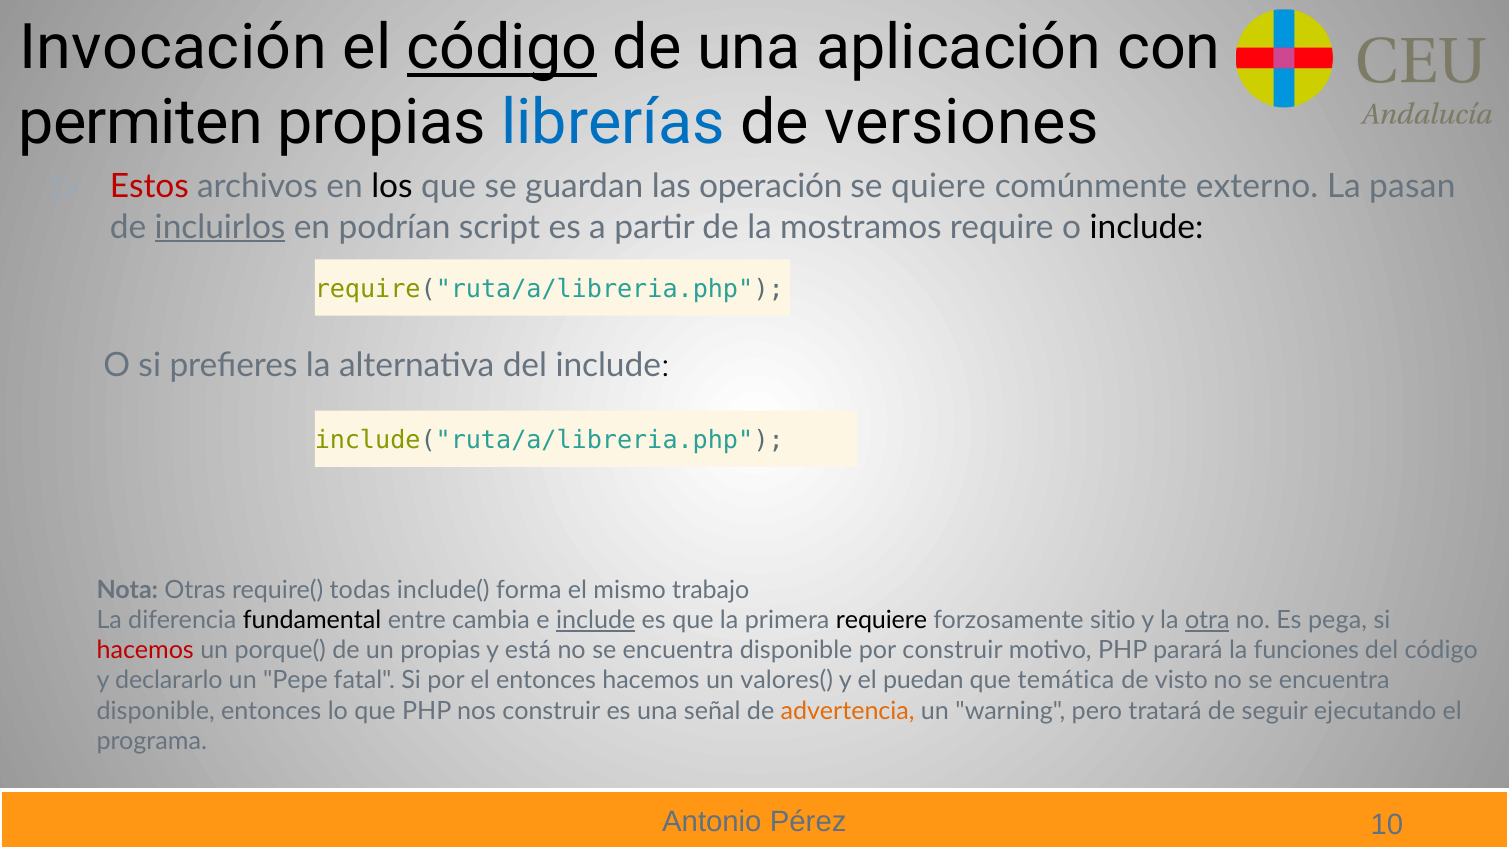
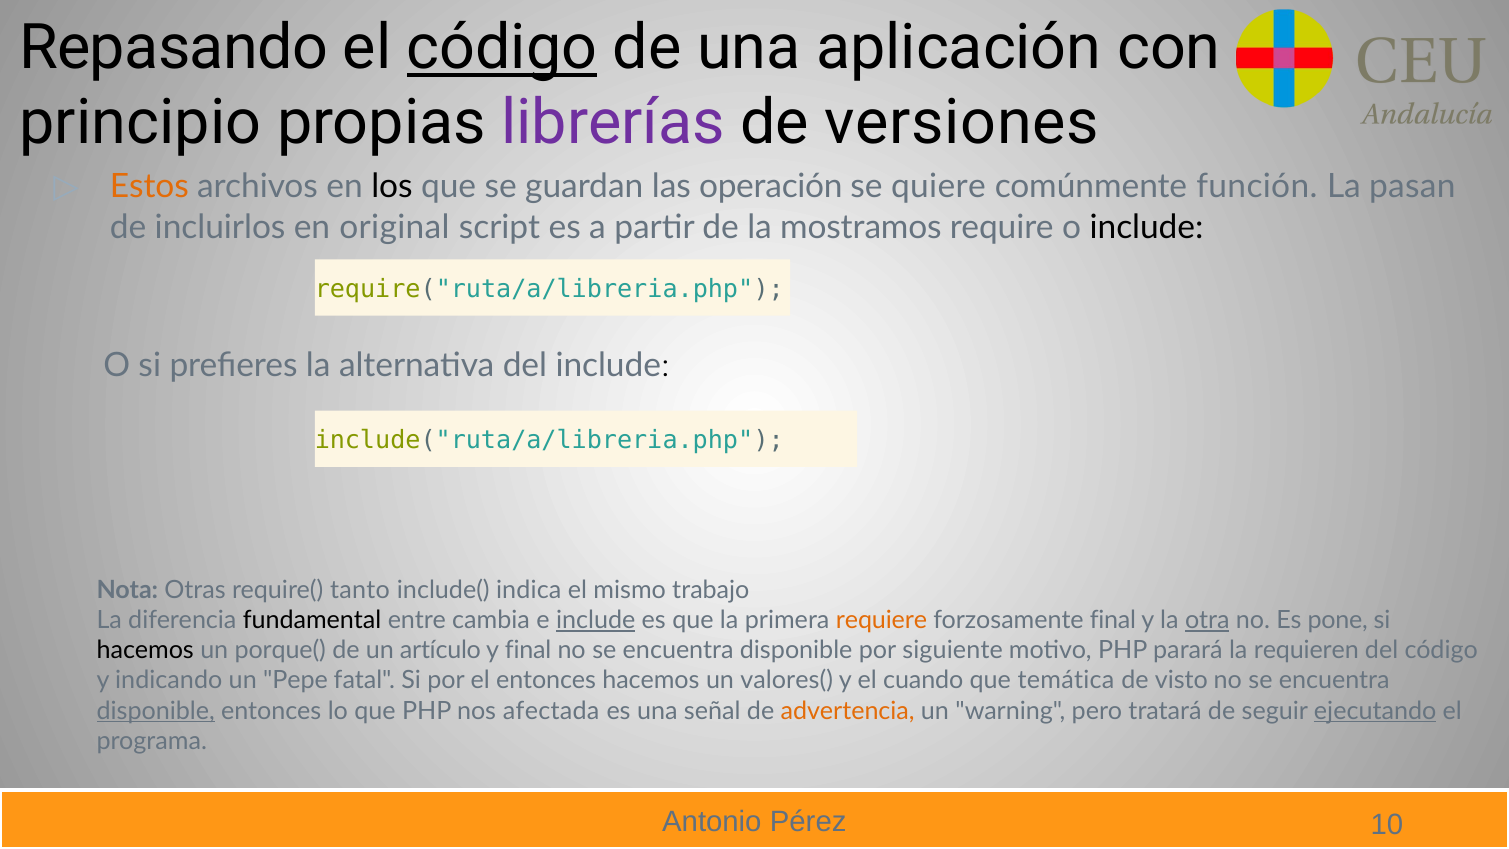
Invocación: Invocación -> Repasando (174, 48)
permiten: permiten -> principio (140, 123)
librerías colour: blue -> purple (613, 123)
Estos colour: red -> orange (149, 187)
externo: externo -> función (1257, 187)
incluirlos underline: present -> none (220, 227)
podrían: podrían -> original (394, 227)
todas: todas -> tanto (360, 590)
forma: forma -> indica (529, 590)
requiere colour: black -> orange (882, 620)
forzosamente sitio: sitio -> final (1113, 620)
pega: pega -> pone (1338, 620)
hacemos colour: red -> black (145, 650)
un propias: propias -> artículo (440, 650)
y está: está -> final (528, 650)
por construir: construir -> siguiente (953, 650)
funciones: funciones -> requieren (1306, 650)
declararlo: declararlo -> indicando (169, 681)
puedan: puedan -> cuando (923, 681)
disponible underline: none -> present (156, 711)
nos construir: construir -> afectada (551, 711)
ejecutando underline: none -> present (1375, 711)
